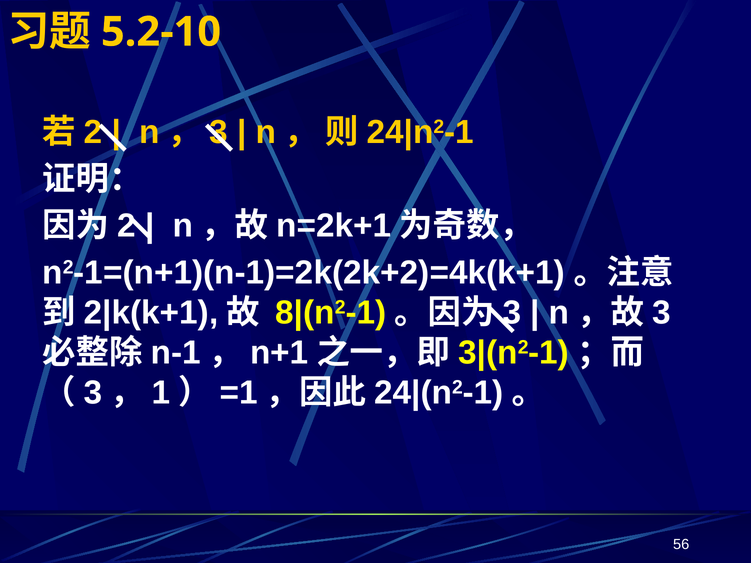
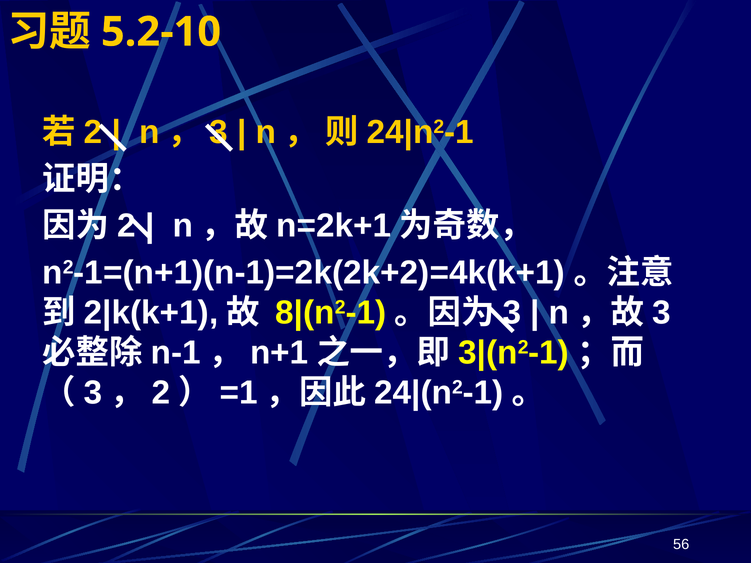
1: 1 -> 2 (161, 393)
